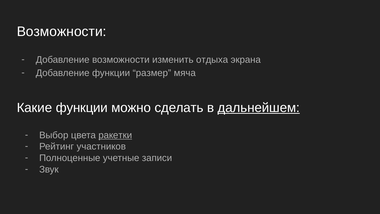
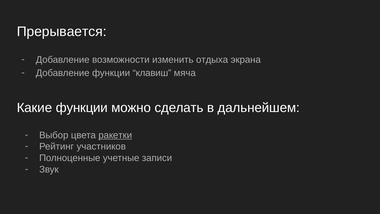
Возможности: Возможности -> Прерывается (62, 31)
размер: размер -> клавиш (152, 73)
дальнейшем underline: present -> none (259, 108)
